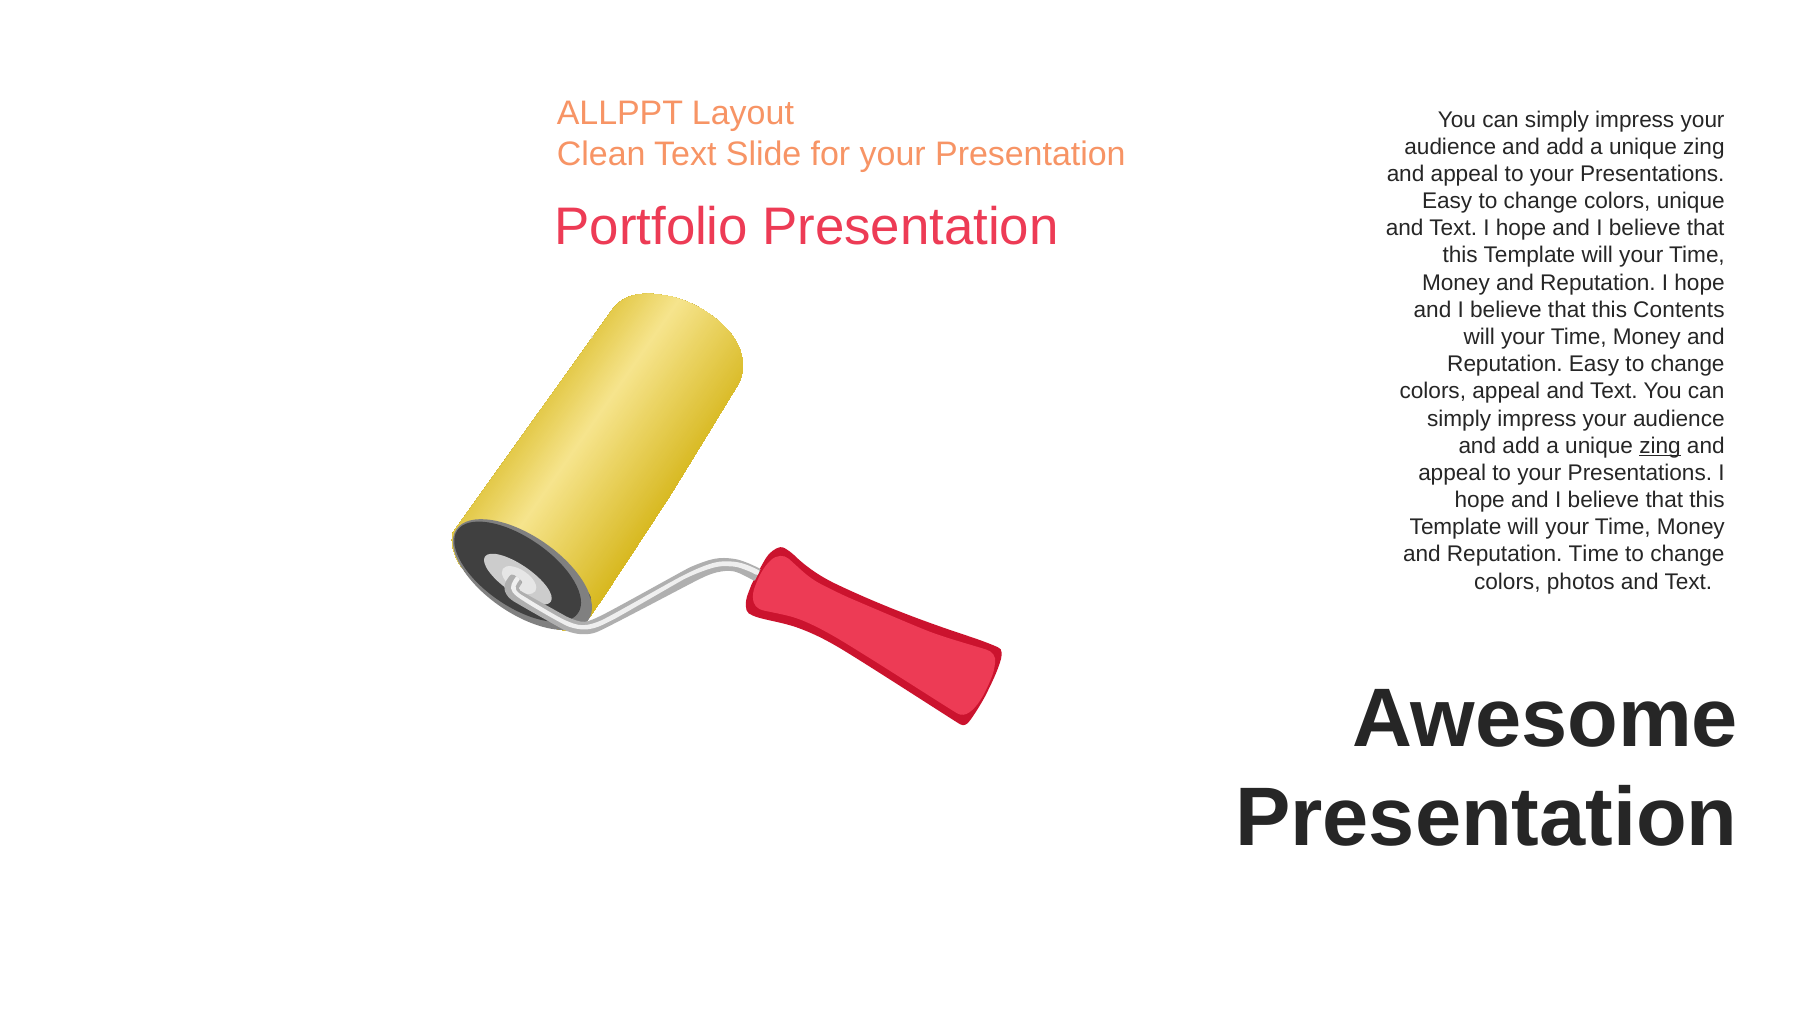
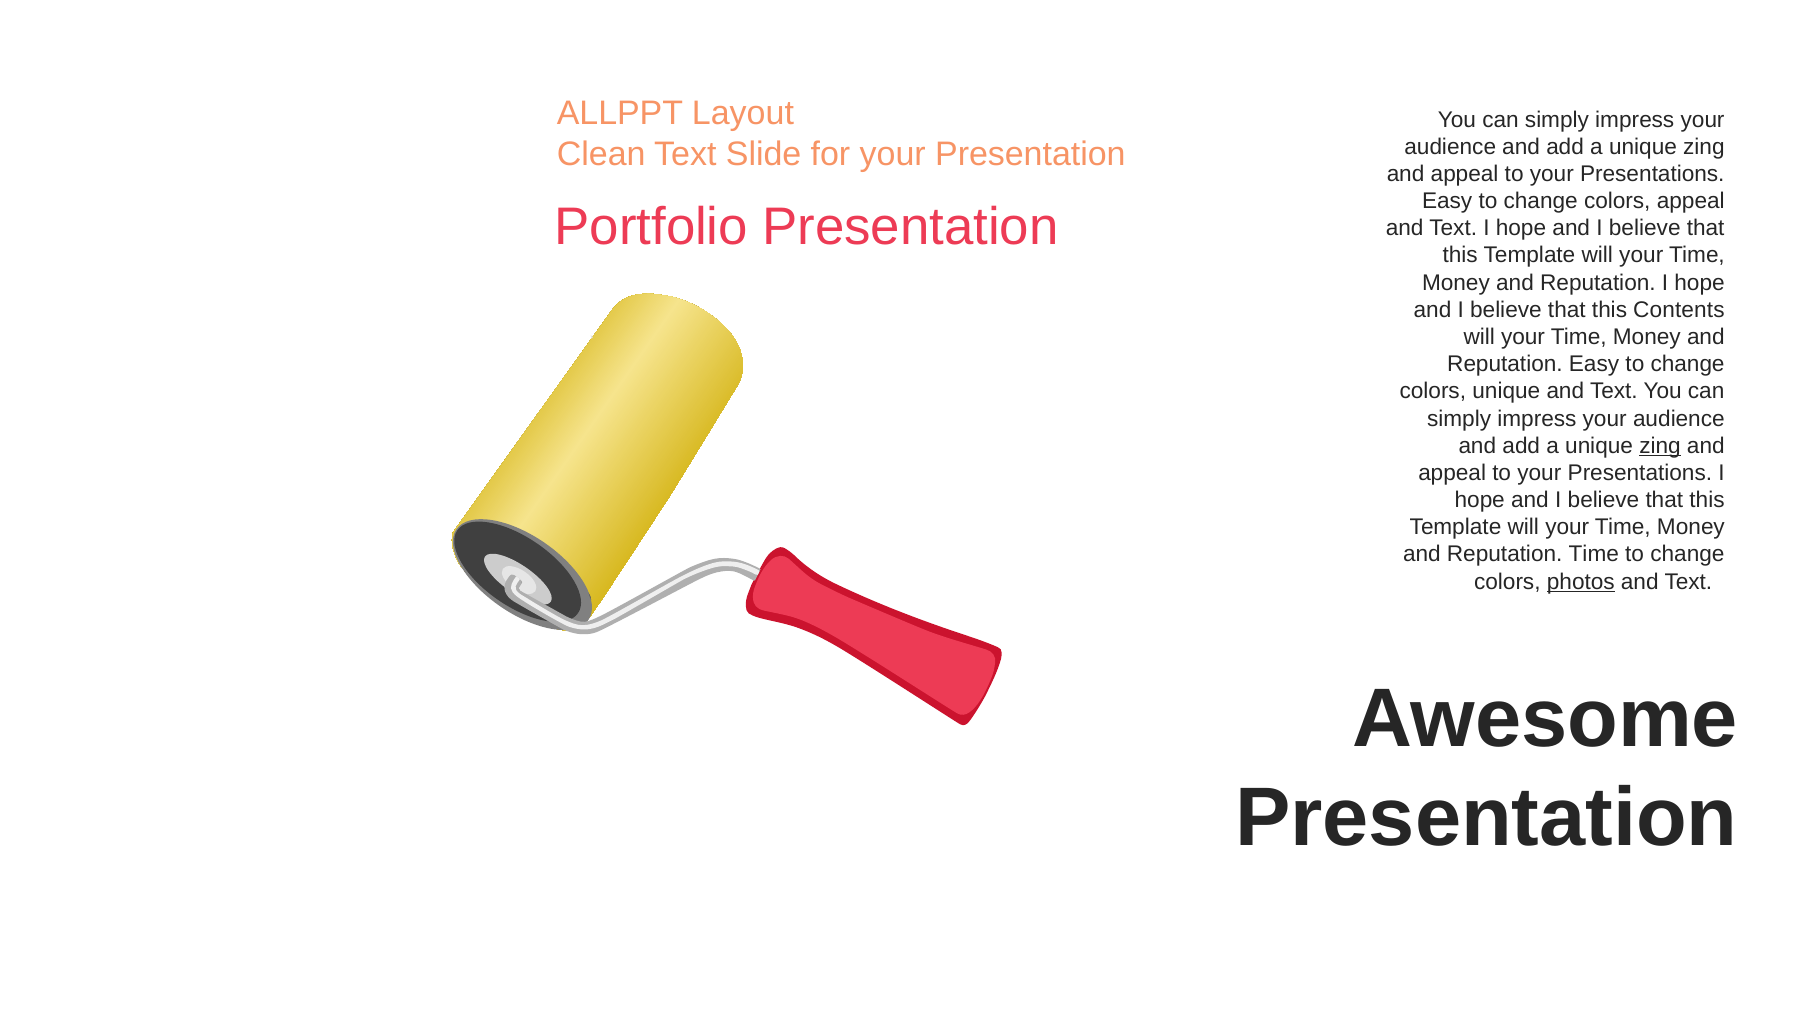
colors unique: unique -> appeal (1691, 201)
colors appeal: appeal -> unique (1506, 391)
photos underline: none -> present (1581, 581)
